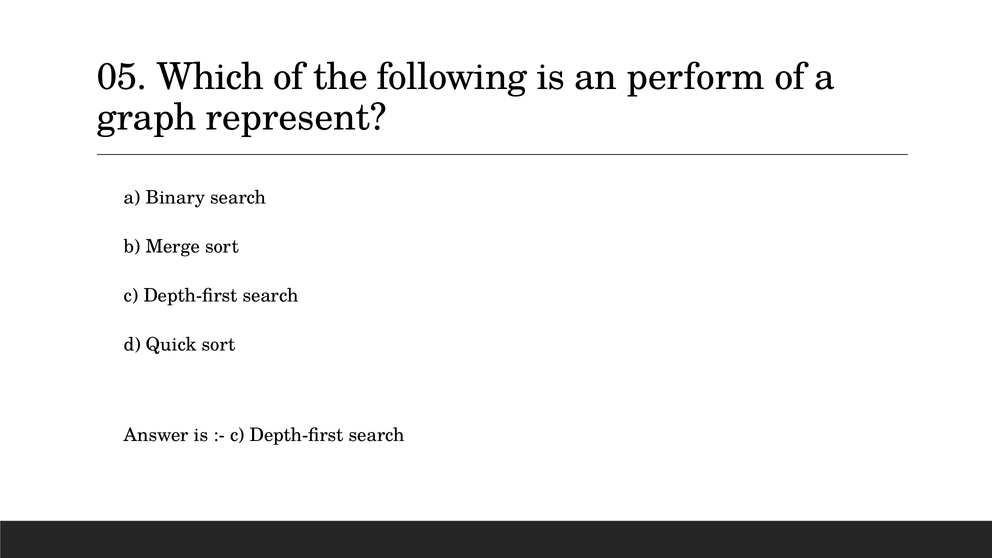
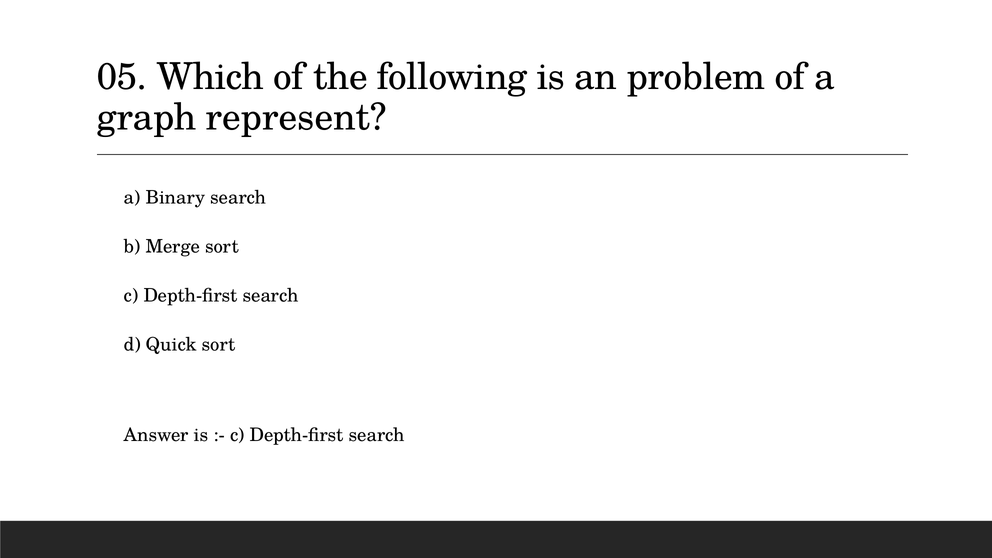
perform: perform -> problem (696, 77)
